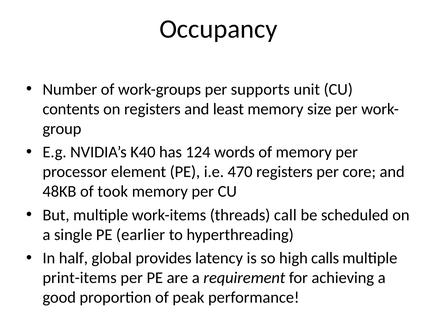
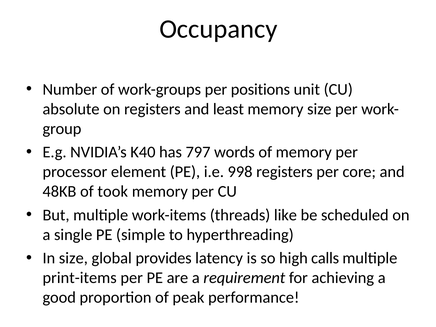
supports: supports -> positions (260, 89)
contents: contents -> absolute (71, 109)
124: 124 -> 797 (198, 152)
470: 470 -> 998 (240, 172)
call: call -> like (285, 215)
earlier: earlier -> simple (141, 235)
In half: half -> size (73, 258)
